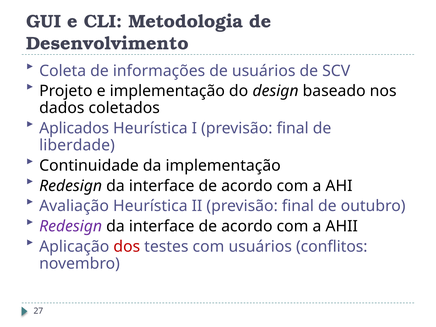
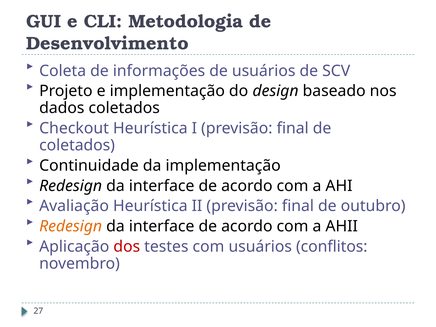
Aplicados: Aplicados -> Checkout (74, 128)
liberdade: liberdade -> coletados (77, 145)
Redesign colour: purple -> orange (71, 226)
